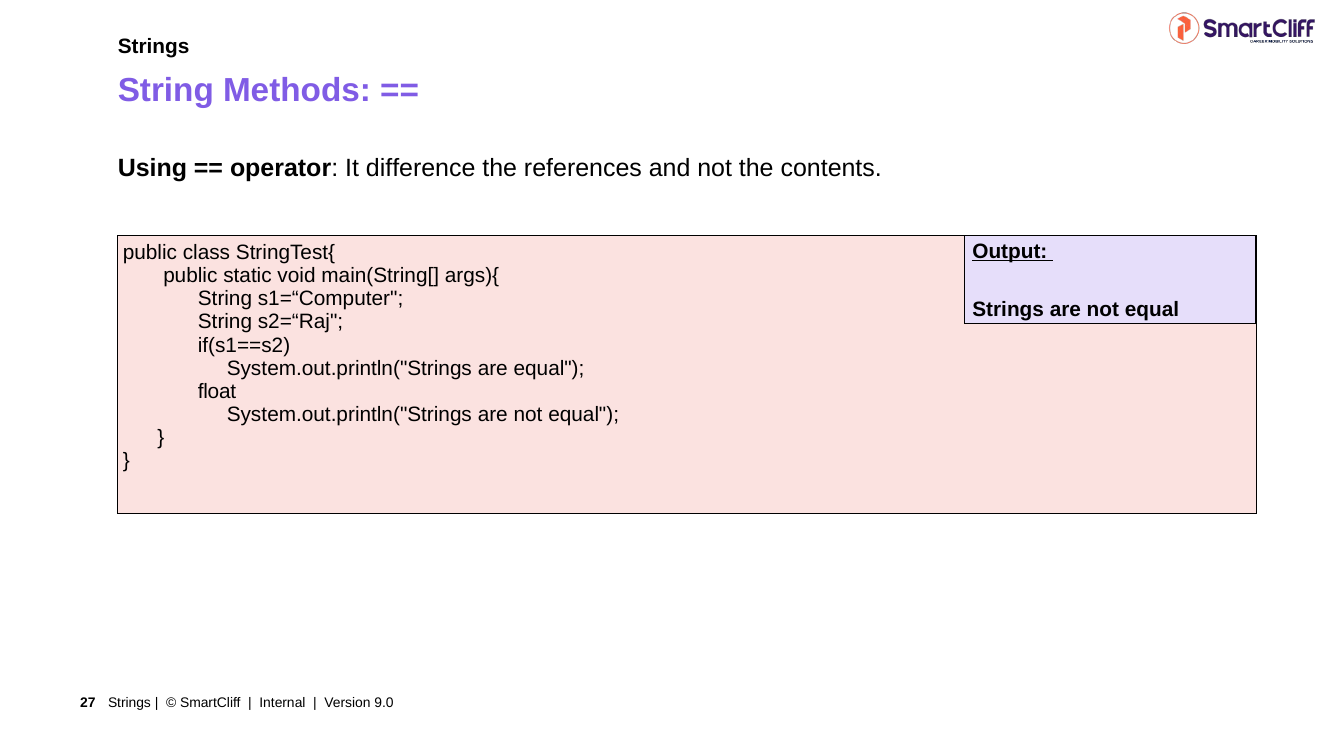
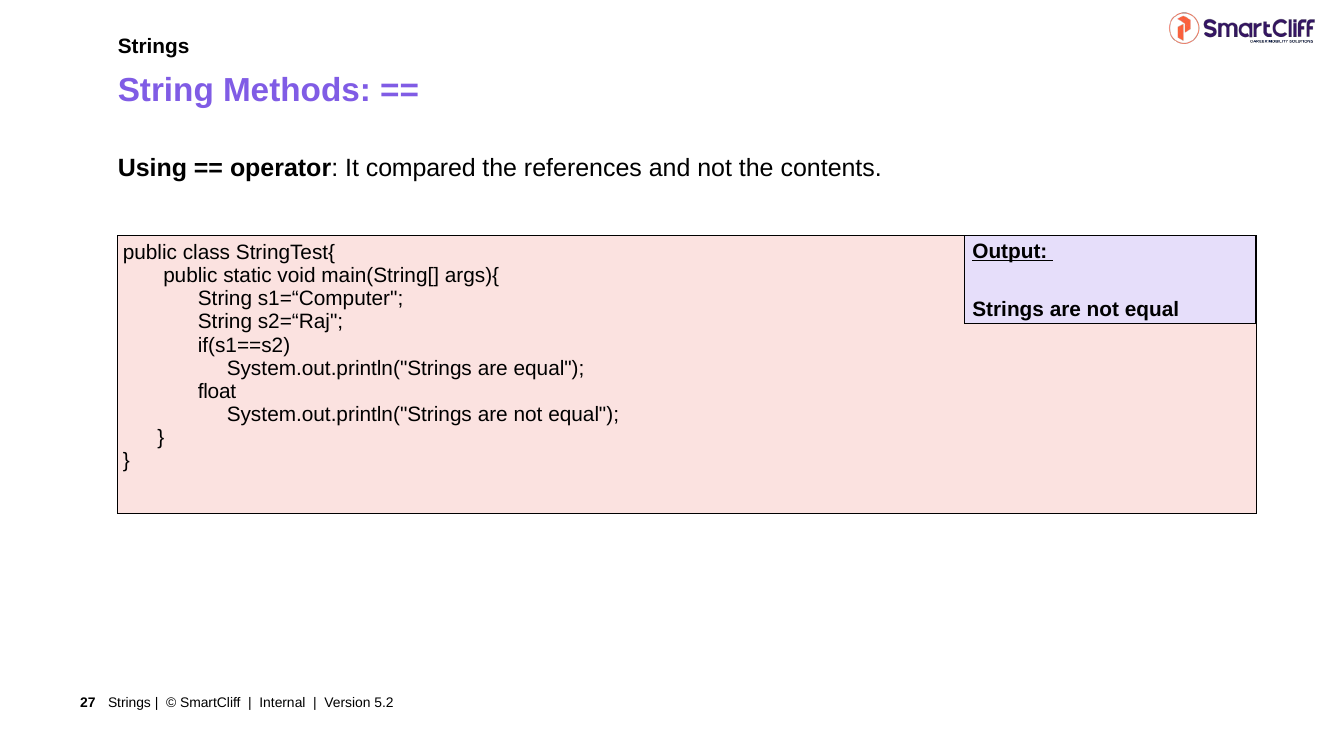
difference: difference -> compared (421, 169)
9.0: 9.0 -> 5.2 (384, 704)
